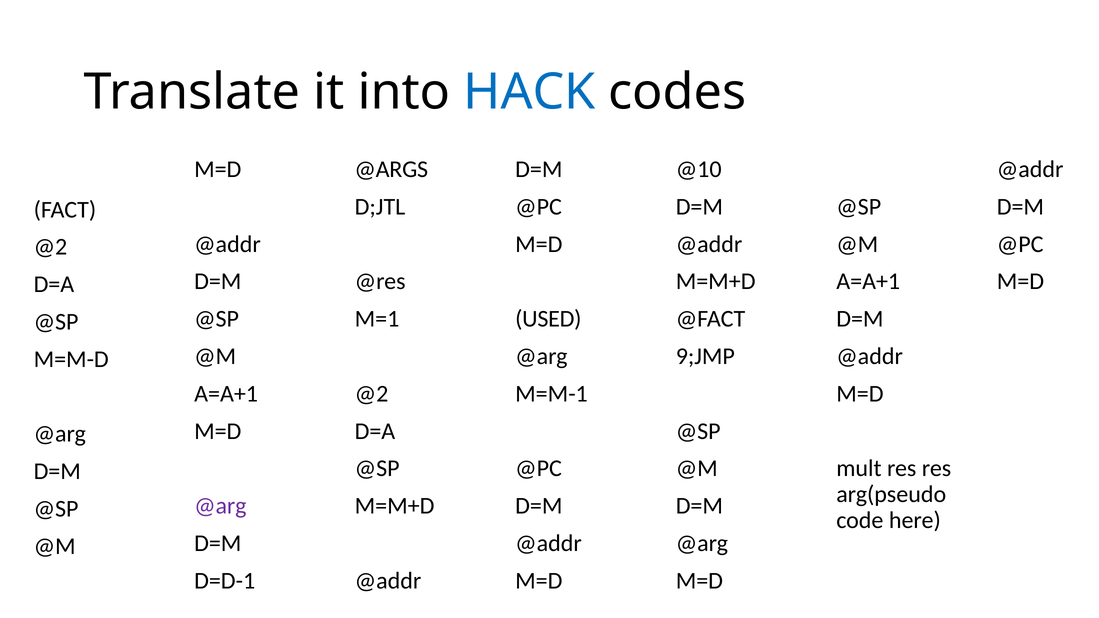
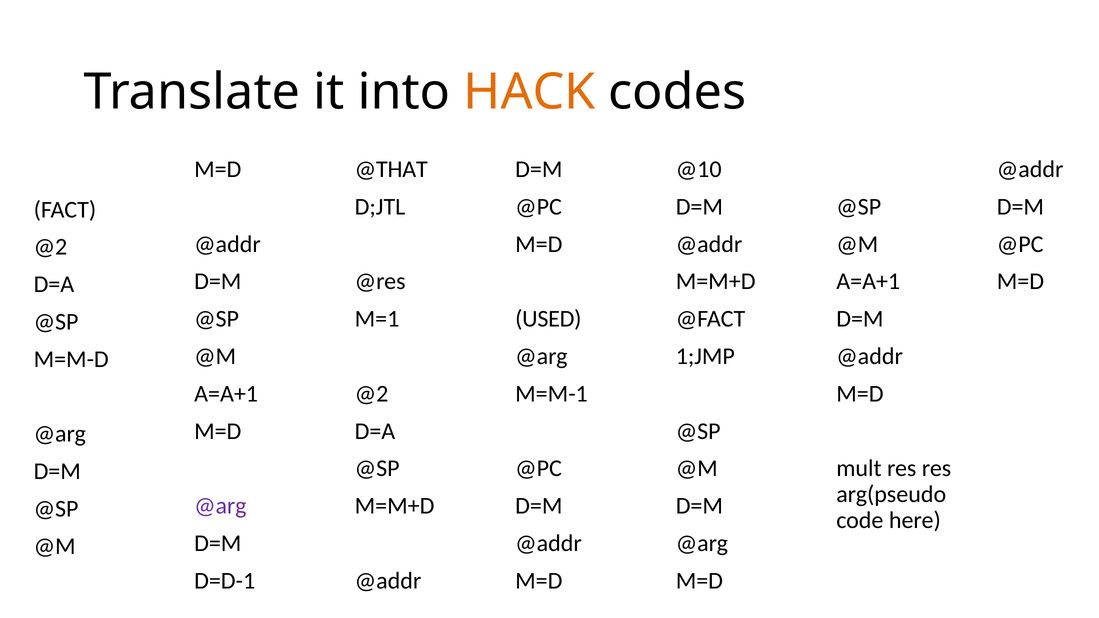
HACK colour: blue -> orange (529, 92)
@ARGS: @ARGS -> @THAT (391, 169)
9;JMP: 9;JMP -> 1;JMP (705, 356)
